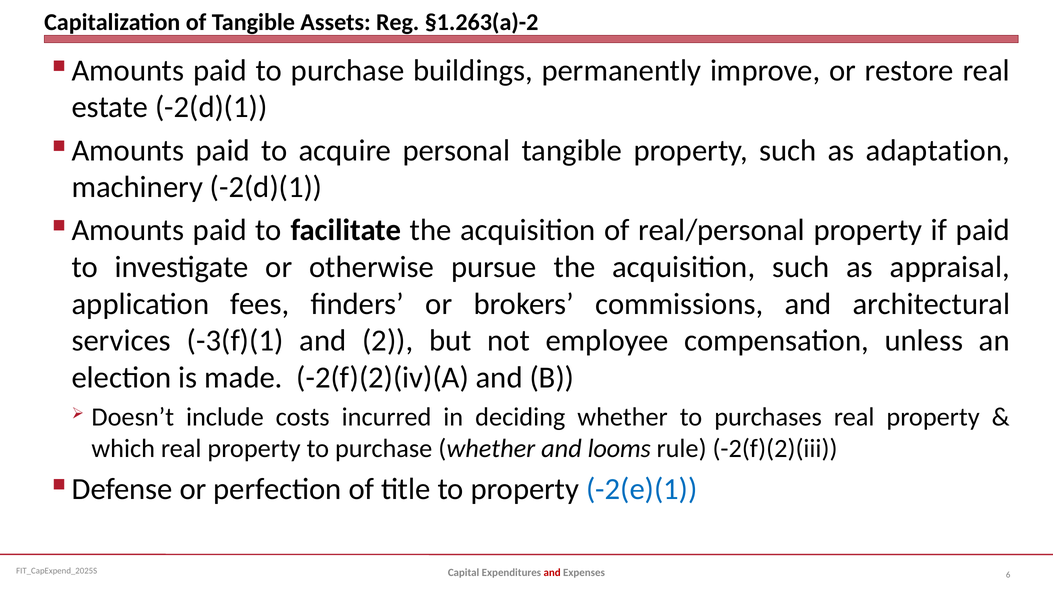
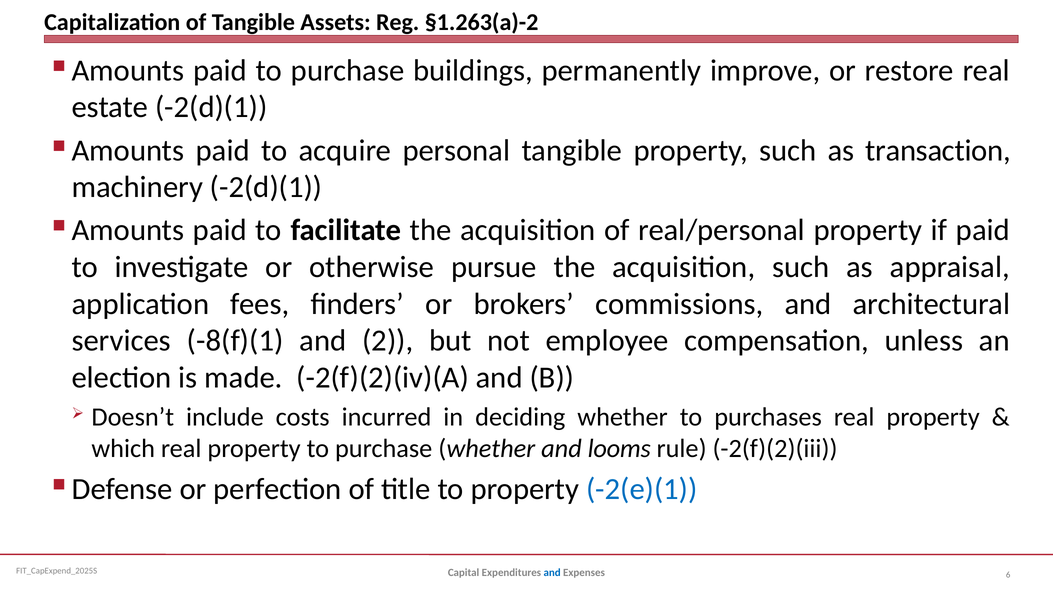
adaptation: adaptation -> transaction (938, 150)
-3(f)(1: -3(f)(1 -> -8(f)(1 (235, 341)
and colour: red -> blue (552, 573)
